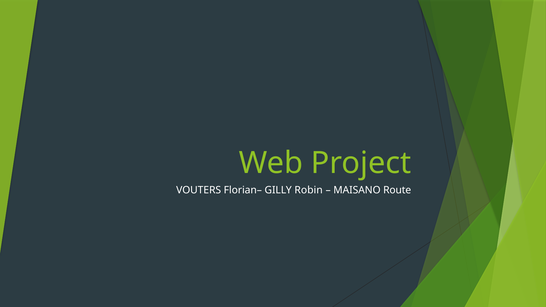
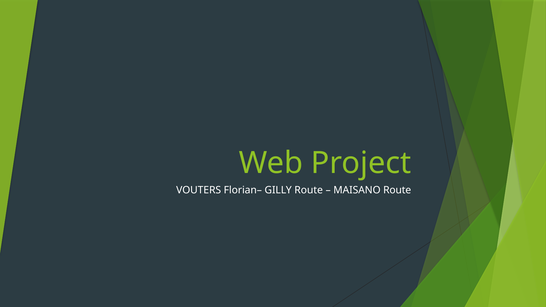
GILLY Robin: Robin -> Route (309, 190)
